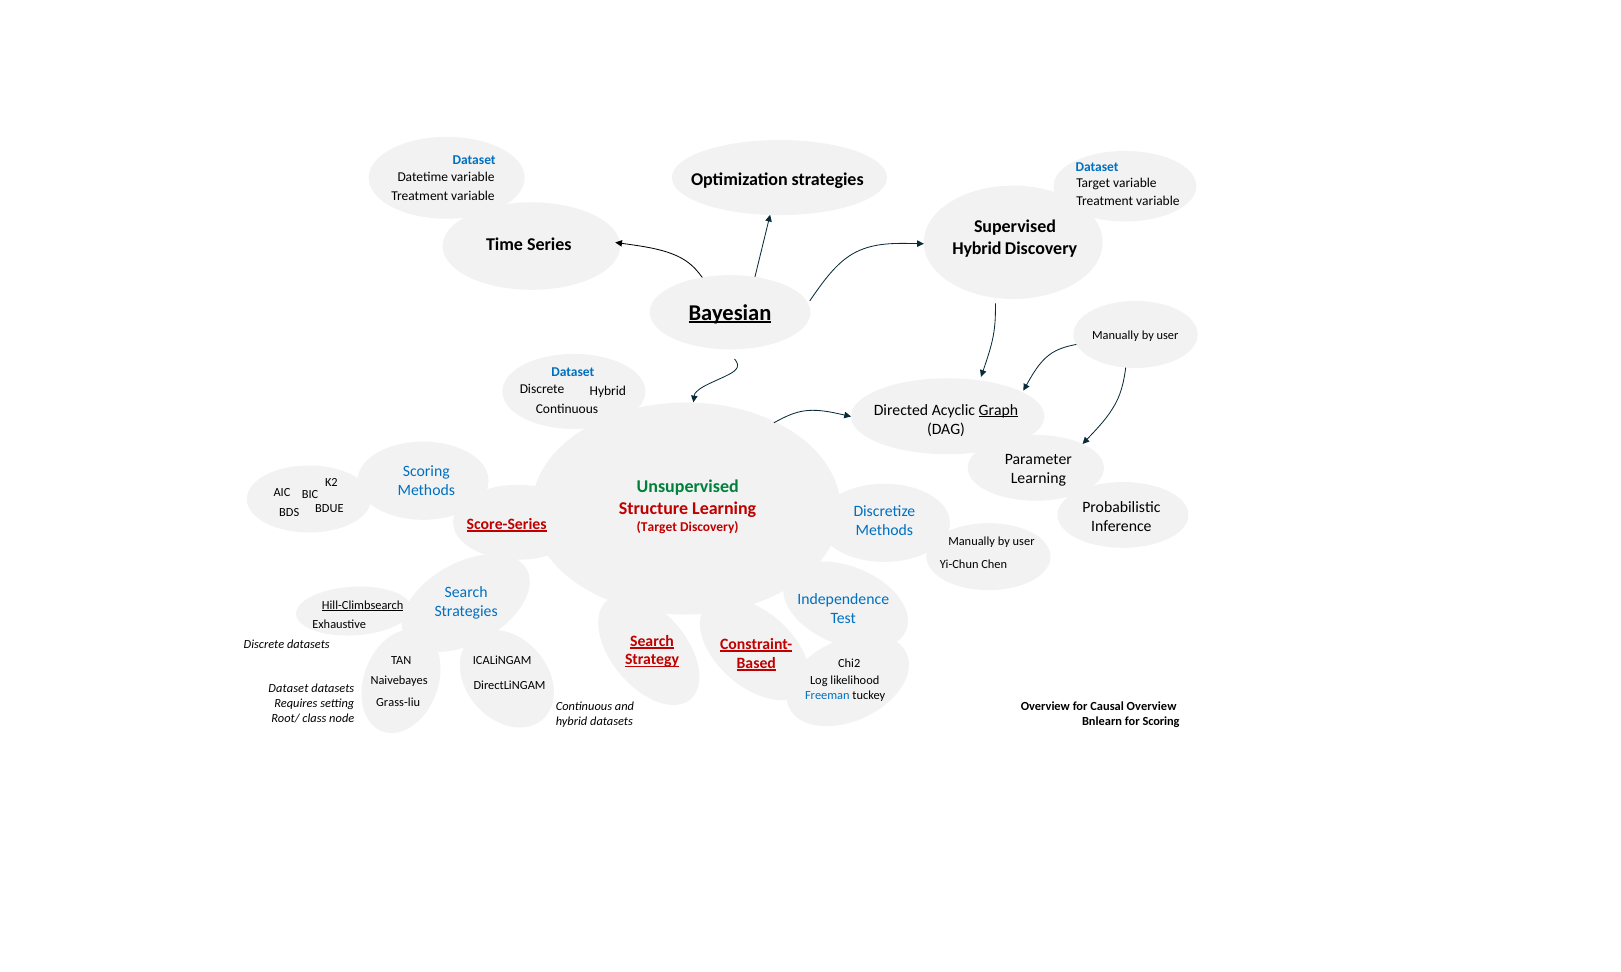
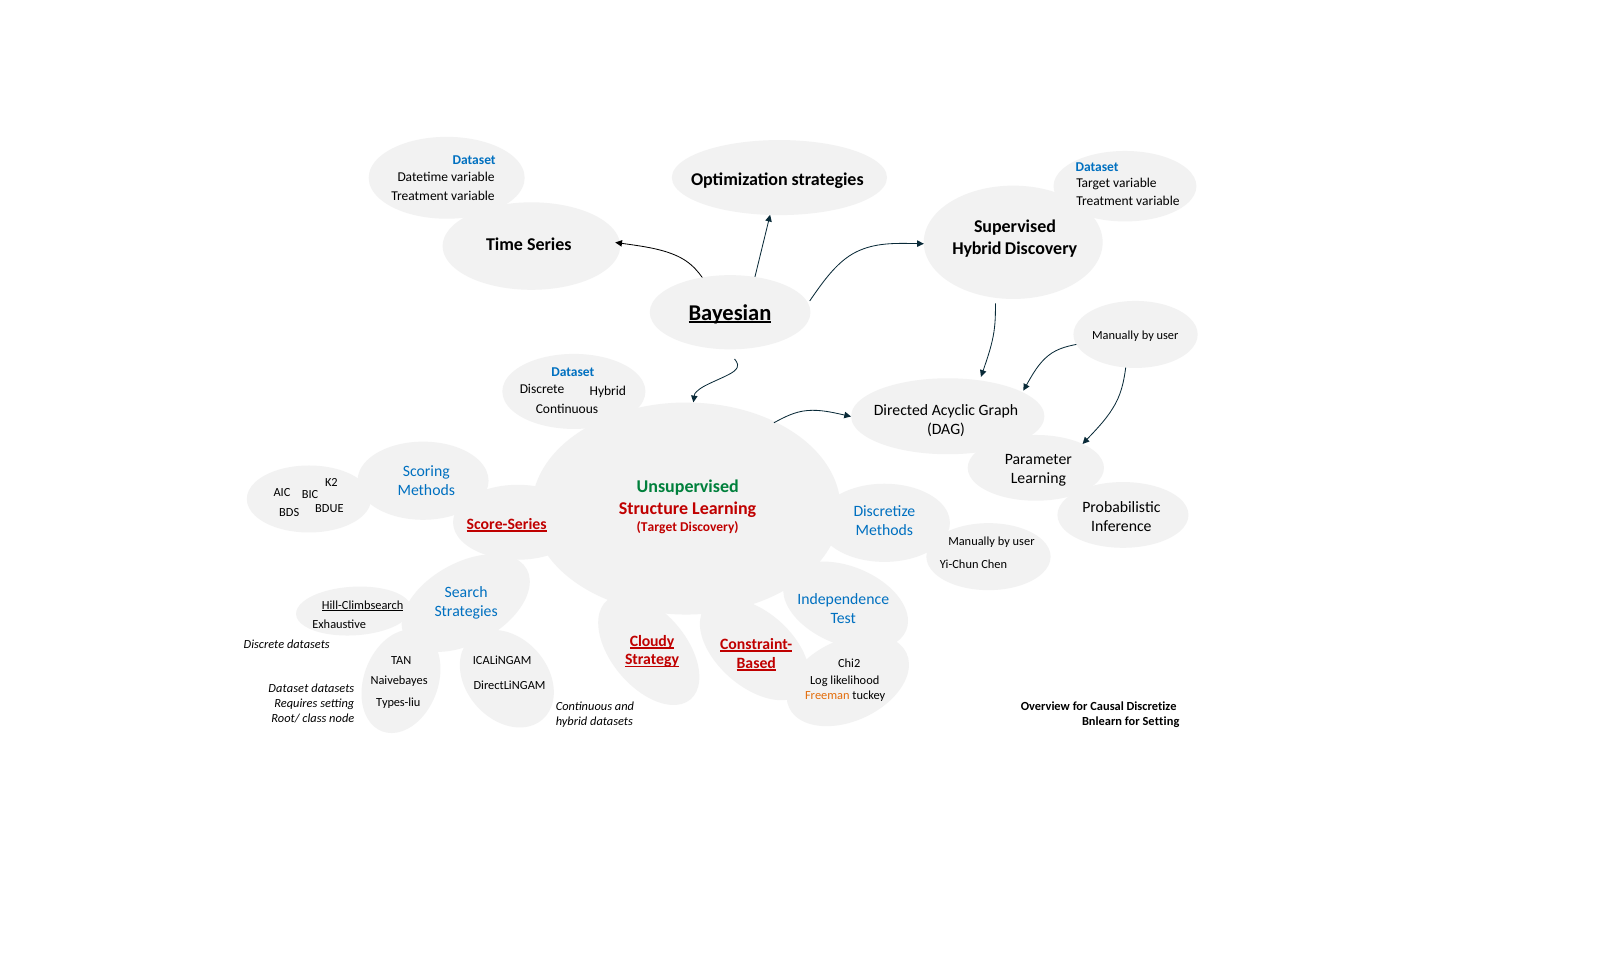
Graph underline: present -> none (998, 410)
Search: Search -> Cloudy (652, 641)
Freeman colour: blue -> orange (827, 696)
Grass-liu: Grass-liu -> Types-liu (398, 703)
Causal Overview: Overview -> Discretize (1152, 707)
for Scoring: Scoring -> Setting (1161, 722)
